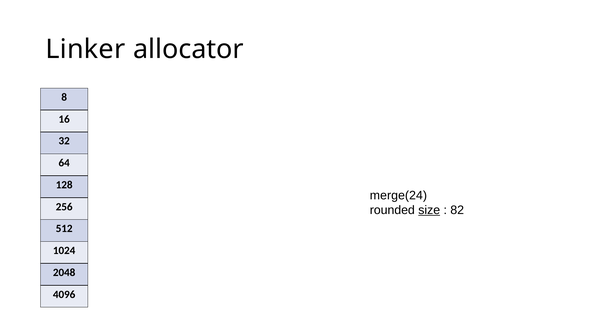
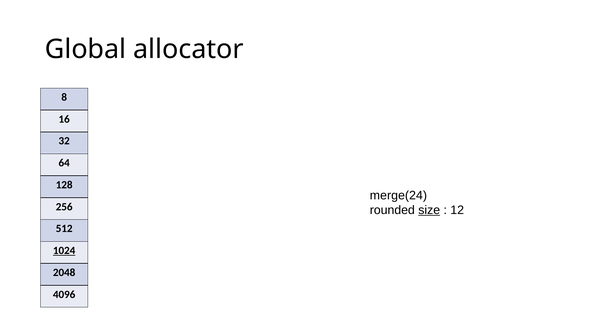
Linker: Linker -> Global (86, 49)
82: 82 -> 12 (457, 210)
1024 underline: none -> present (64, 251)
